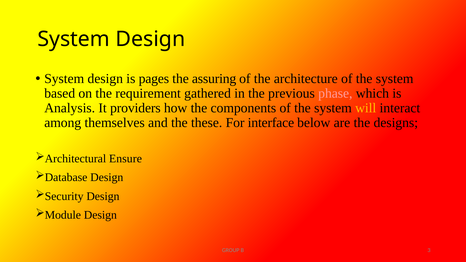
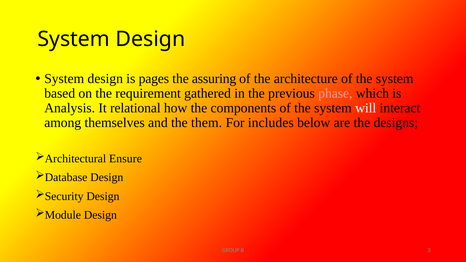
providers: providers -> relational (135, 108)
will colour: yellow -> white (366, 108)
these: these -> them (207, 123)
interface: interface -> includes (271, 123)
